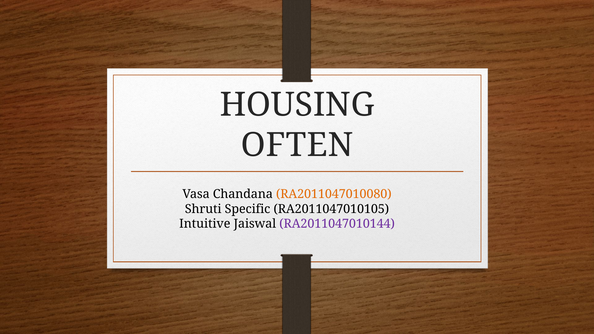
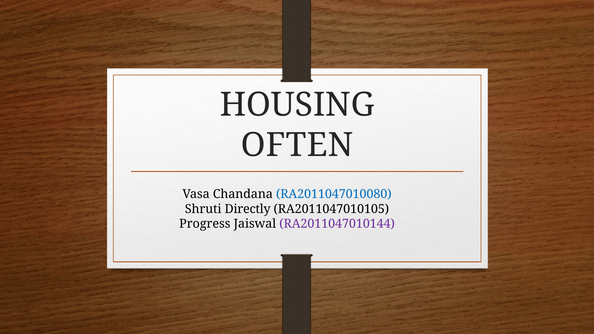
RA2011047010080 colour: orange -> blue (334, 194)
Specific: Specific -> Directly (248, 209)
Intuitive: Intuitive -> Progress (205, 224)
